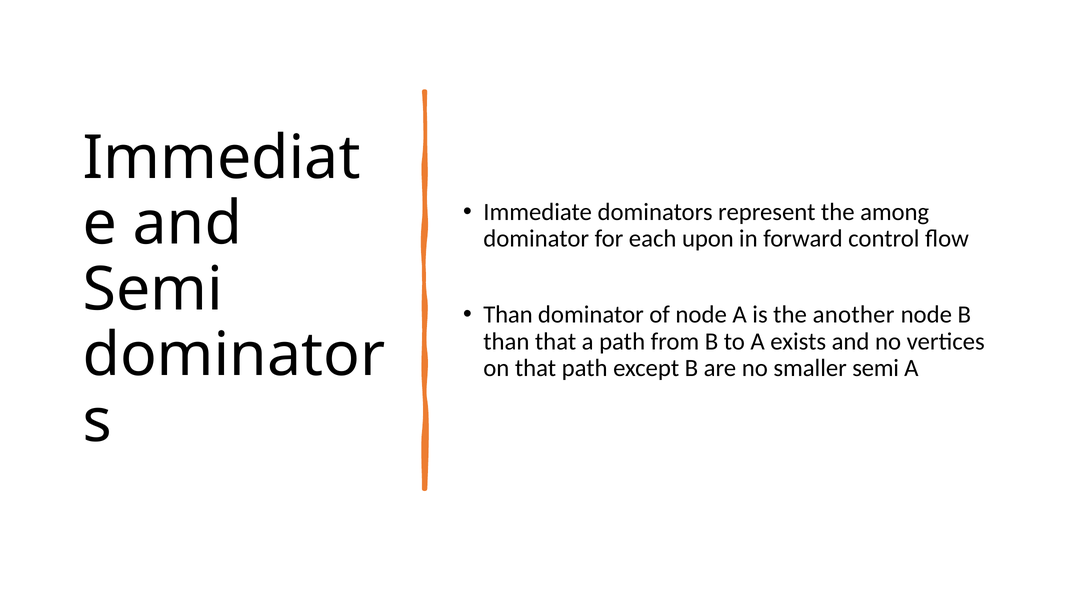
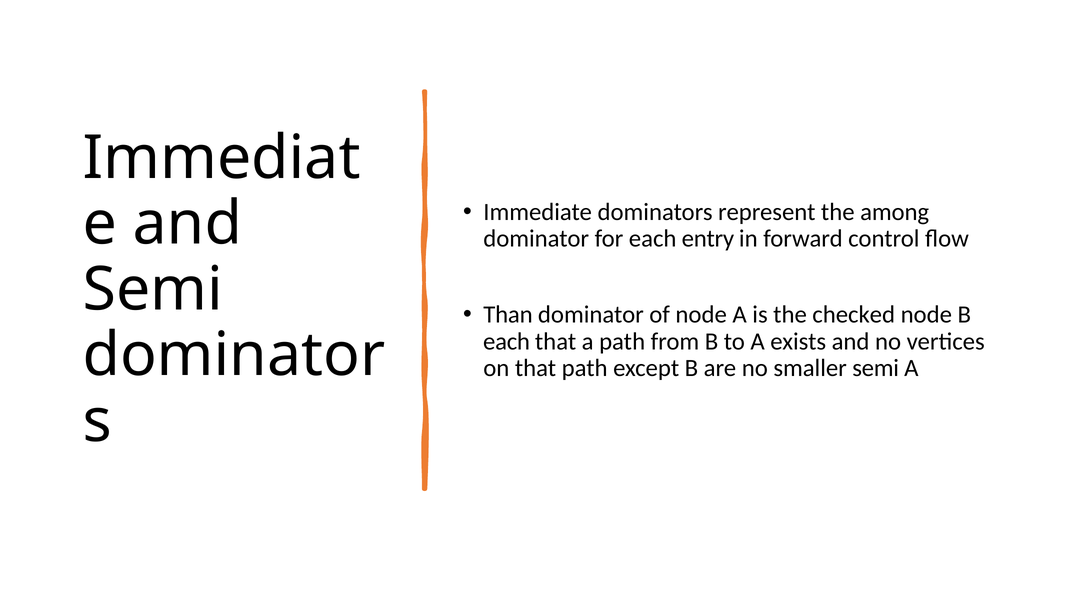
upon: upon -> entry (708, 238)
another: another -> checked (854, 314)
than: than -> each (507, 341)
